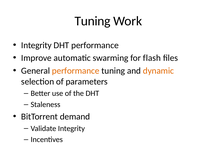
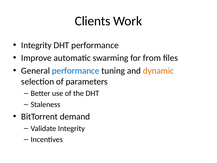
Tuning: Tuning -> Clients (93, 21)
flash: flash -> from (152, 58)
performance colour: orange -> blue (76, 71)
